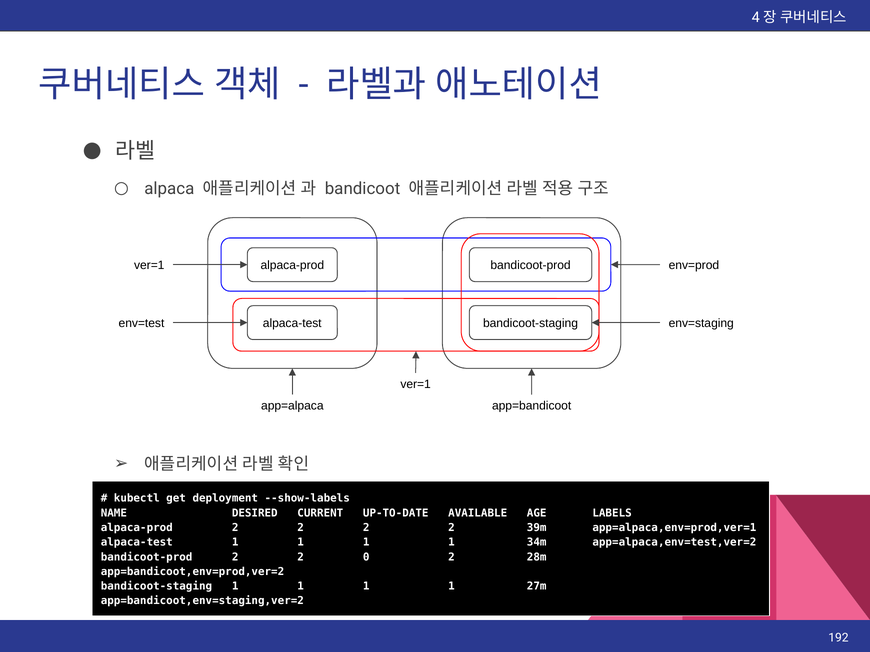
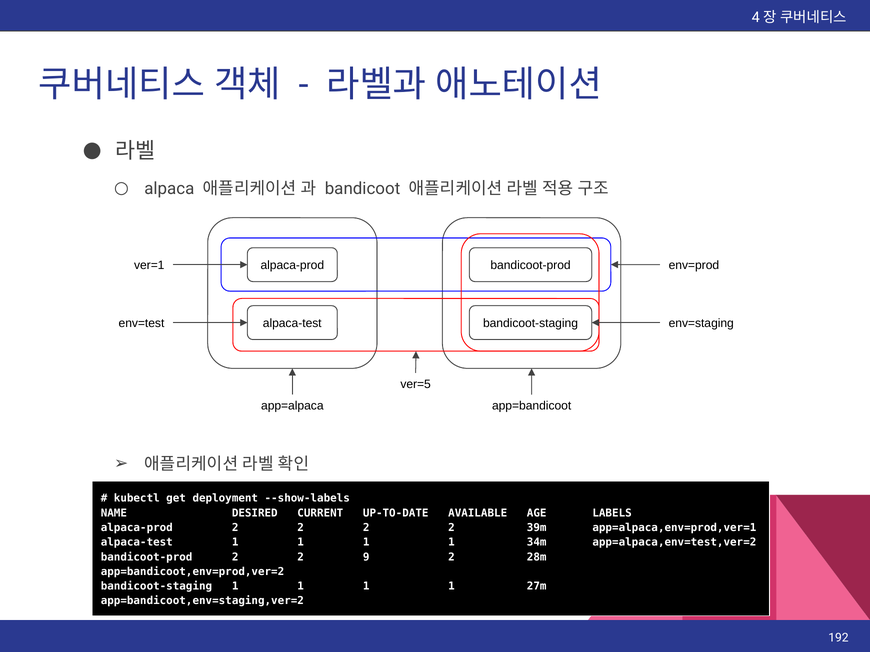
ver=1: ver=1 -> ver=5 (416, 384)
0: 0 -> 9 (366, 557)
